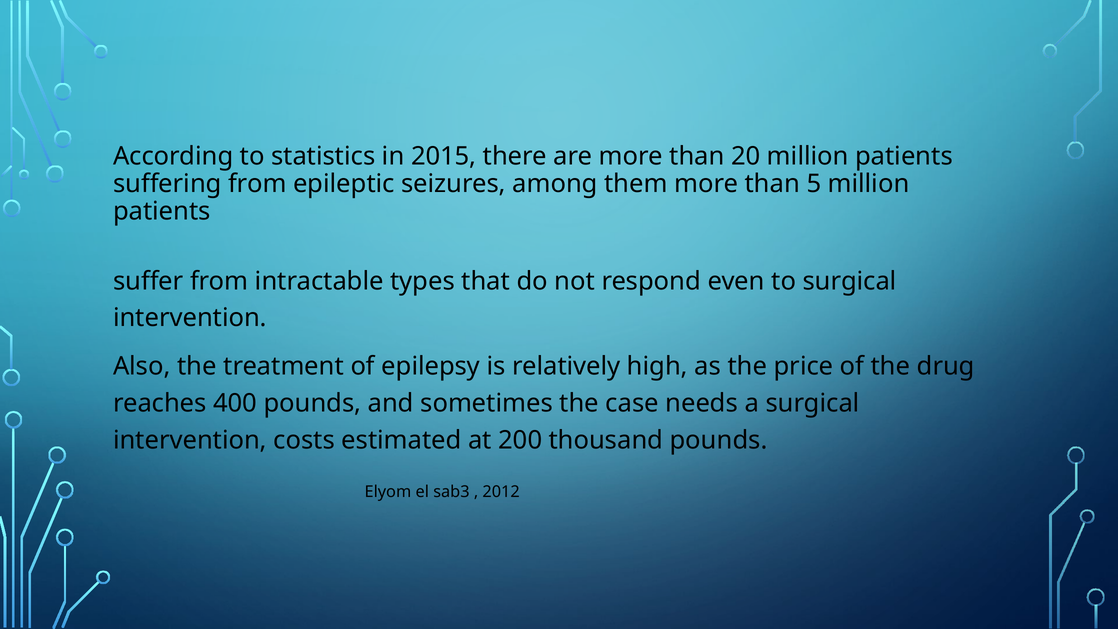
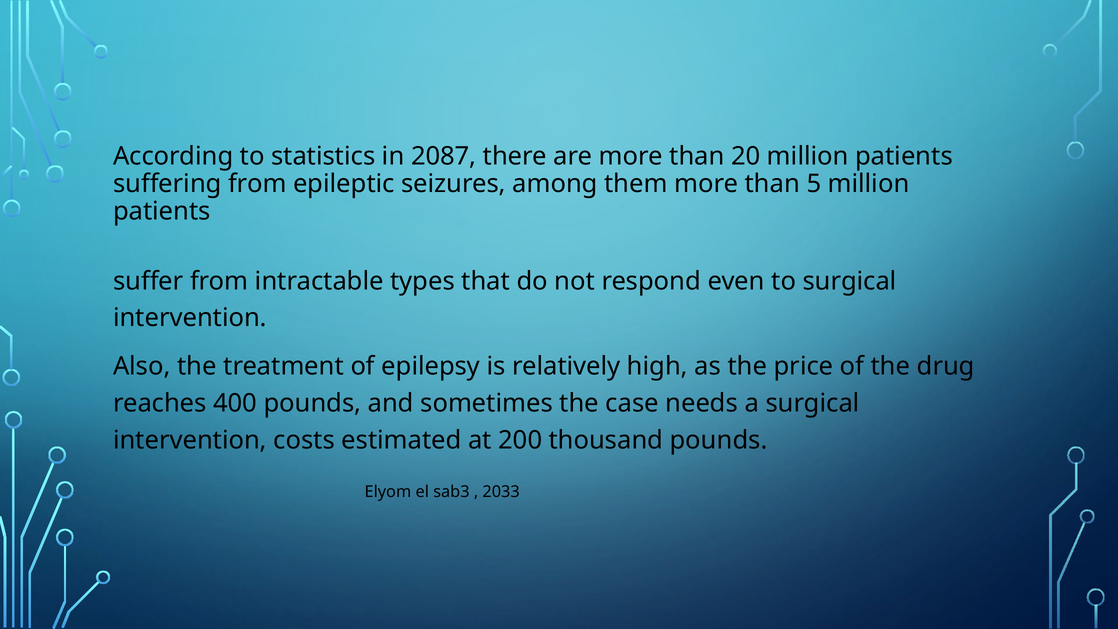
2015: 2015 -> 2087 (444, 156)
2012: 2012 -> 2033 (501, 492)
